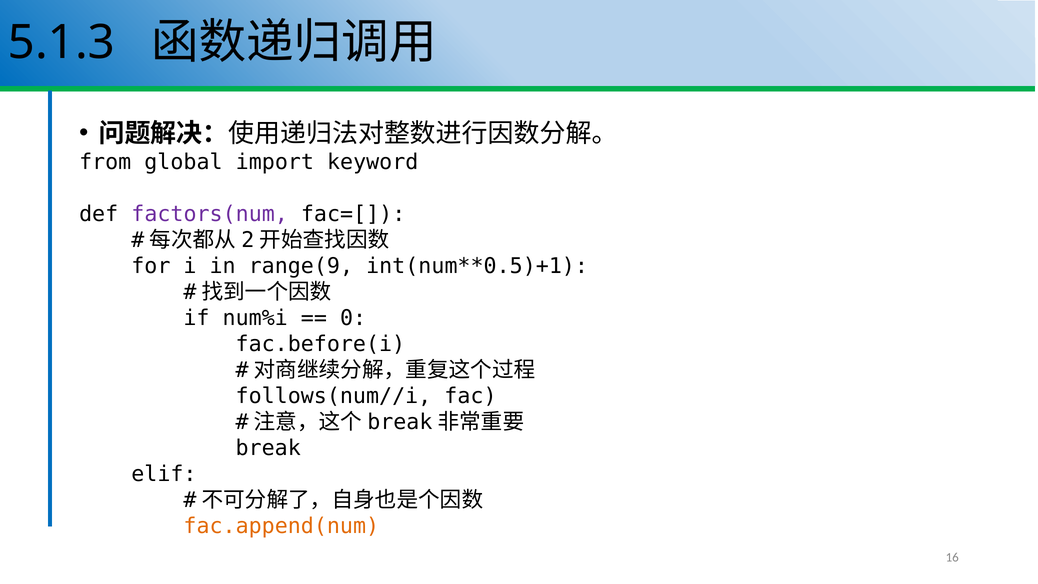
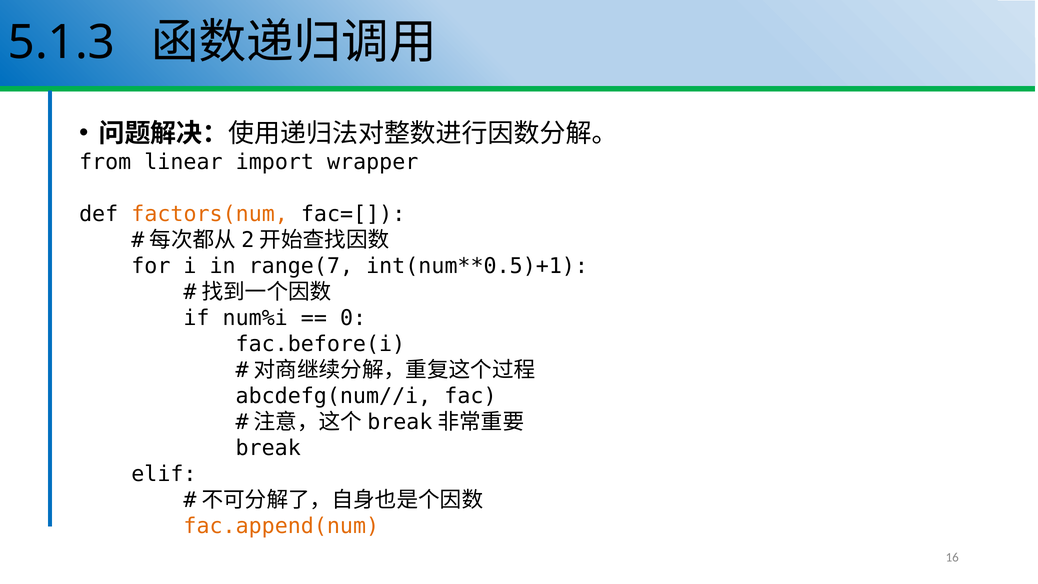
global: global -> linear (183, 162)
keyword: keyword -> wrapper (373, 162)
factors(num colour: purple -> orange (210, 214)
range(9: range(9 -> range(7 (301, 266)
follows(num//i: follows(num//i -> abcdefg(num//i (333, 396)
